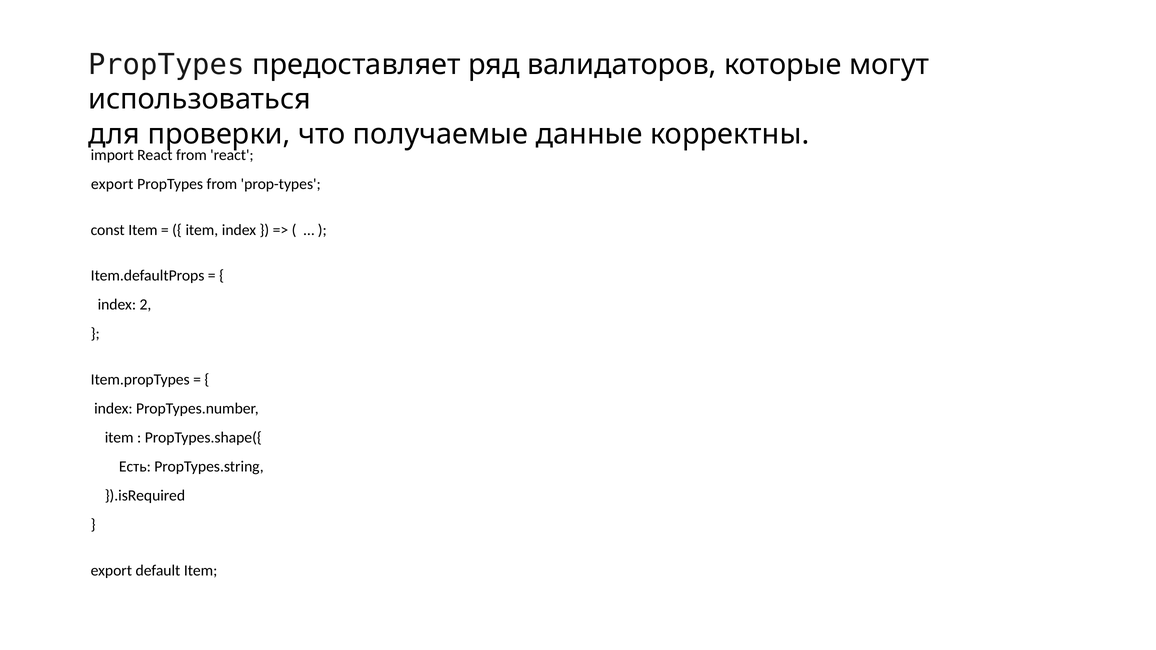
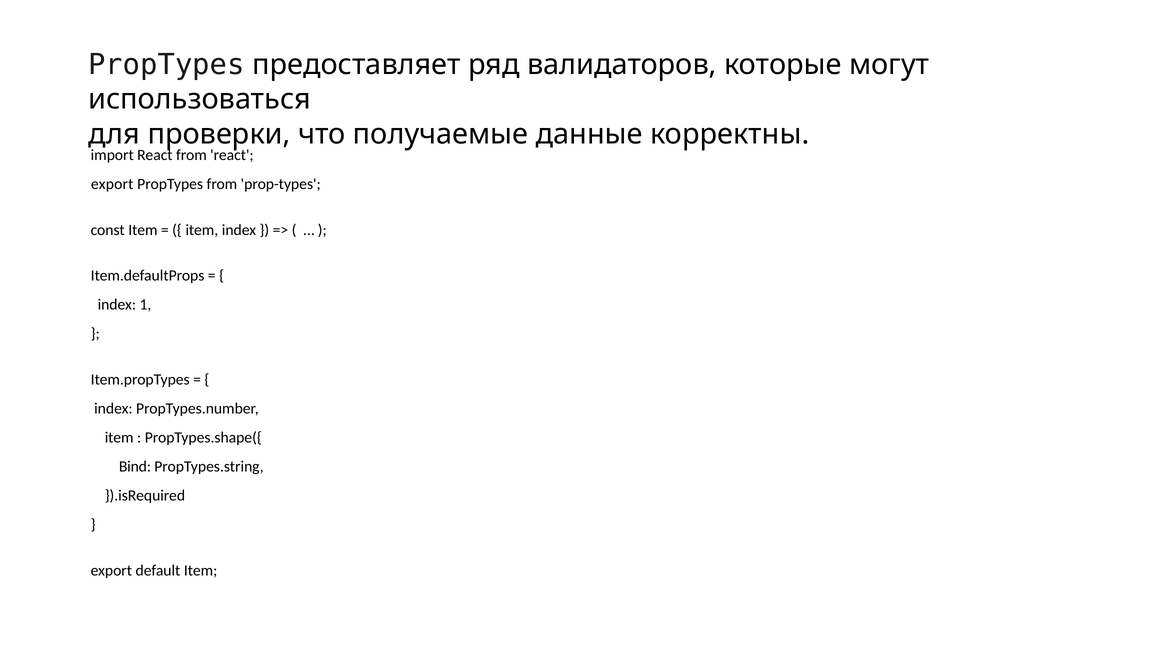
2: 2 -> 1 (145, 305)
Есть: Есть -> Bind (135, 467)
